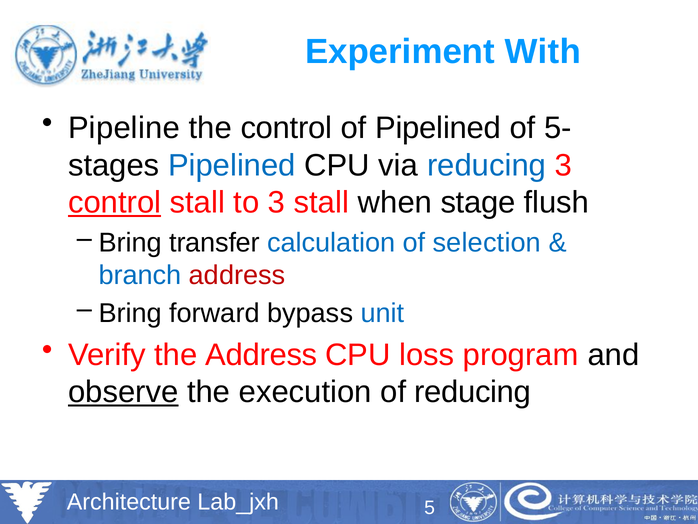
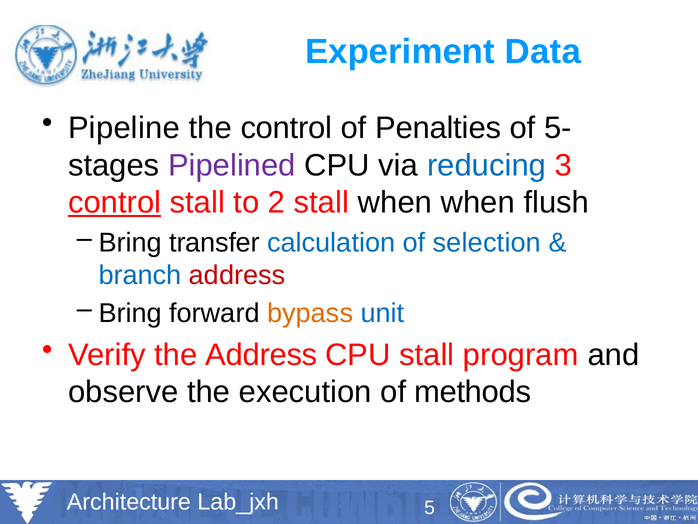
With: With -> Data (543, 52)
of Pipelined: Pipelined -> Penalties (438, 128)
Pipelined colour: blue -> purple (232, 165)
to 3: 3 -> 2 (277, 202)
when stage: stage -> when (478, 202)
bypass colour: black -> orange (310, 313)
CPU loss: loss -> stall (427, 354)
observe underline: present -> none (123, 392)
of reducing: reducing -> methods (473, 392)
